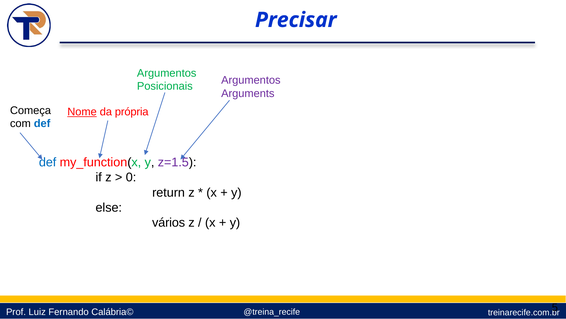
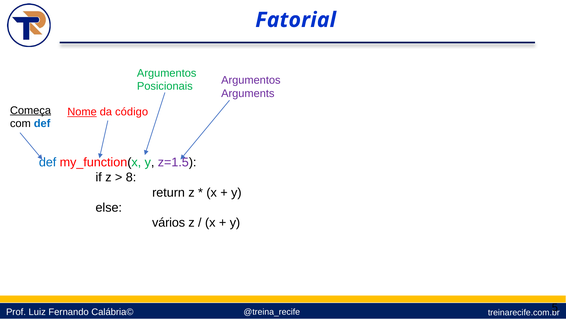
Precisar: Precisar -> Fatorial (296, 20)
Começa underline: none -> present (31, 110)
própria: própria -> código (132, 112)
0: 0 -> 8 (131, 177)
